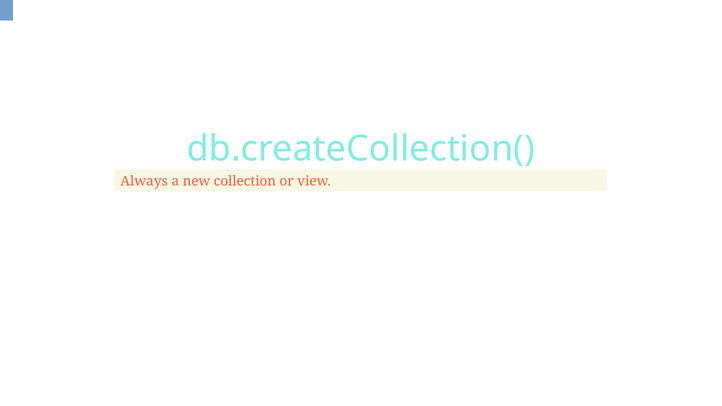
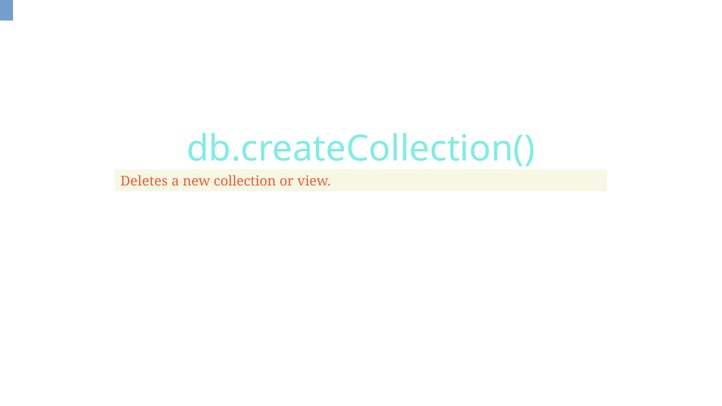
Always: Always -> Deletes (144, 181)
